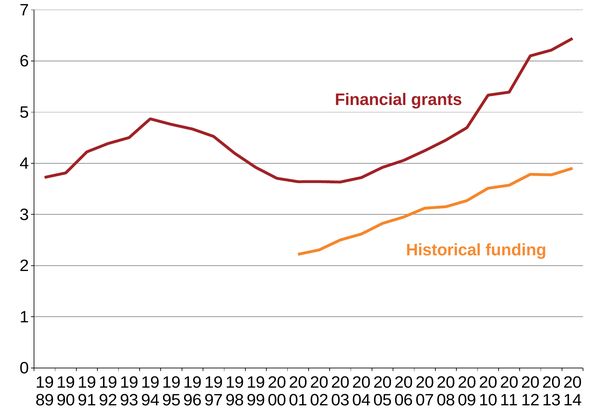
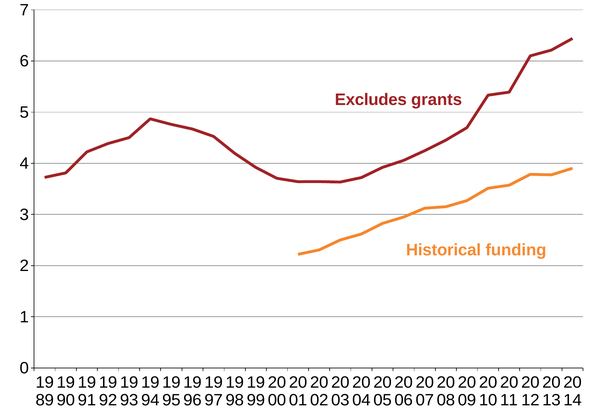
Financial: Financial -> Excludes (371, 100)
